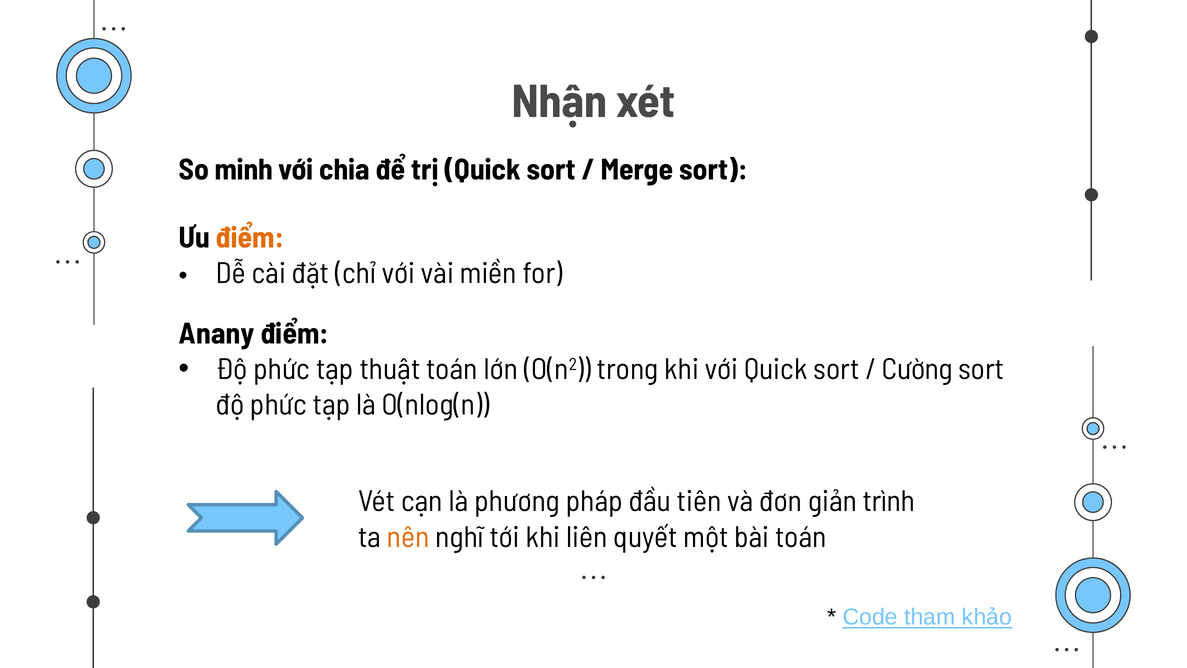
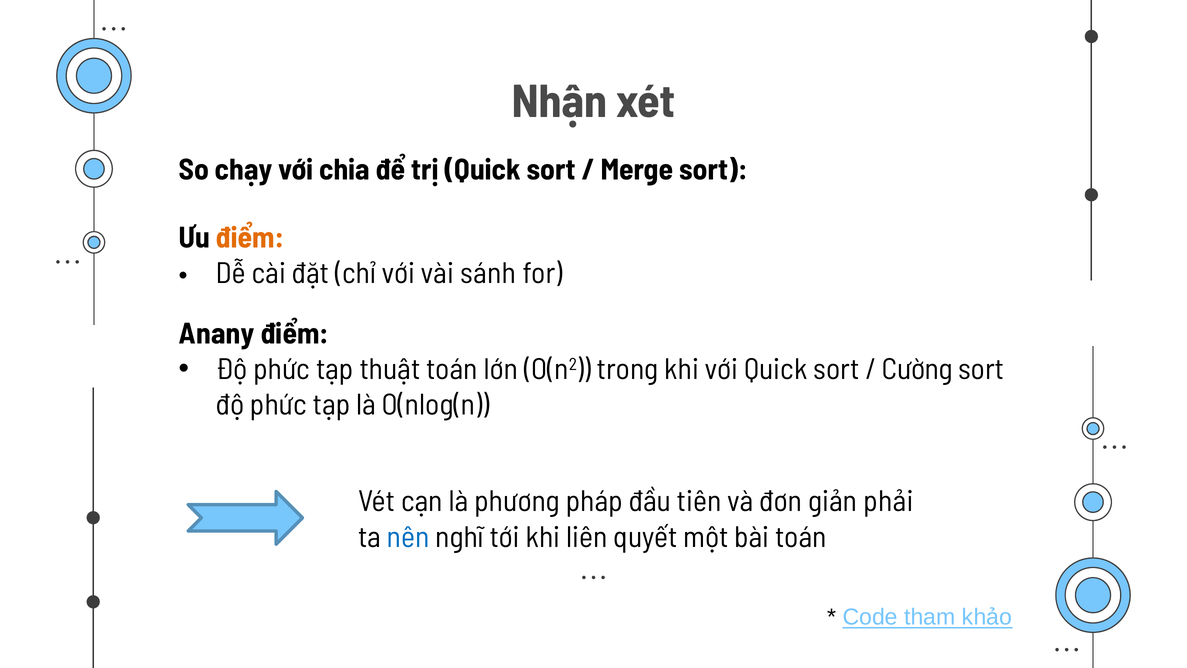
minh: minh -> chạy (244, 170)
miền: miền -> sánh (488, 274)
trình: trình -> phải (889, 501)
nên colour: orange -> blue (408, 537)
